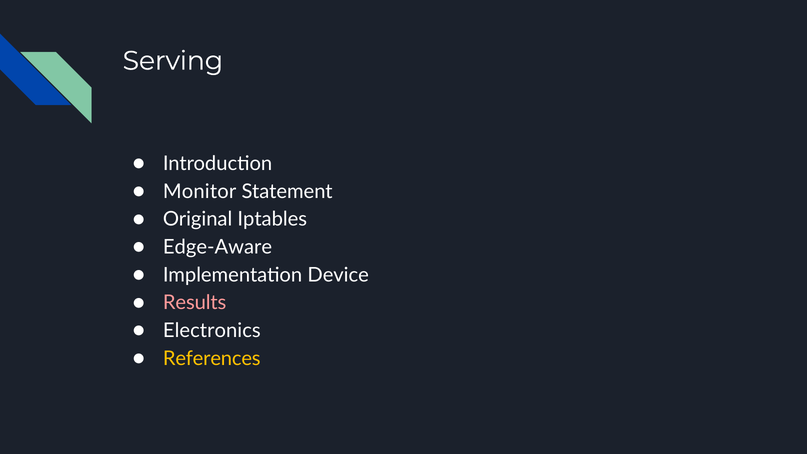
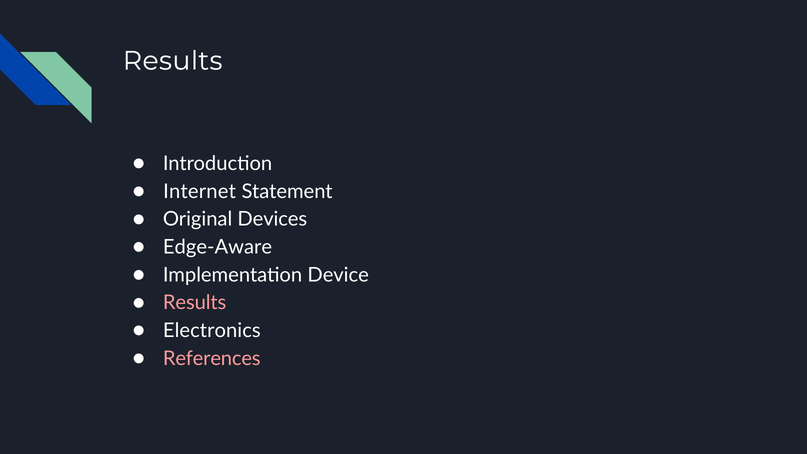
Serving: Serving -> Results (173, 61)
Monitor: Monitor -> Internet (200, 191)
Iptables: Iptables -> Devices (272, 219)
References colour: yellow -> pink (212, 358)
